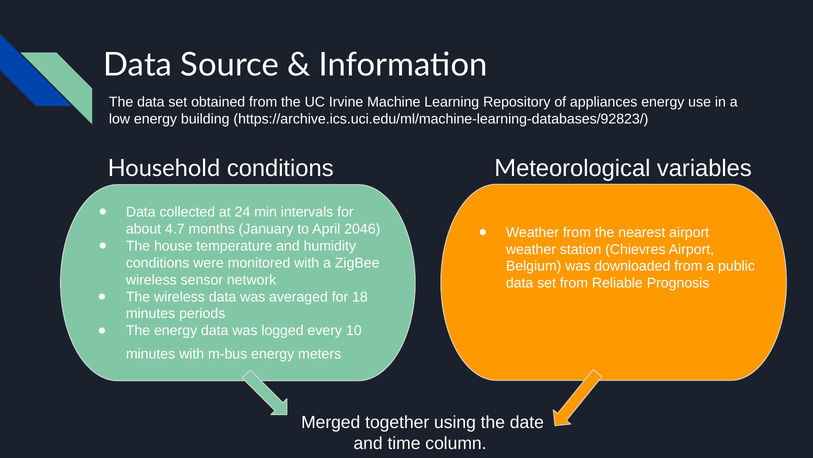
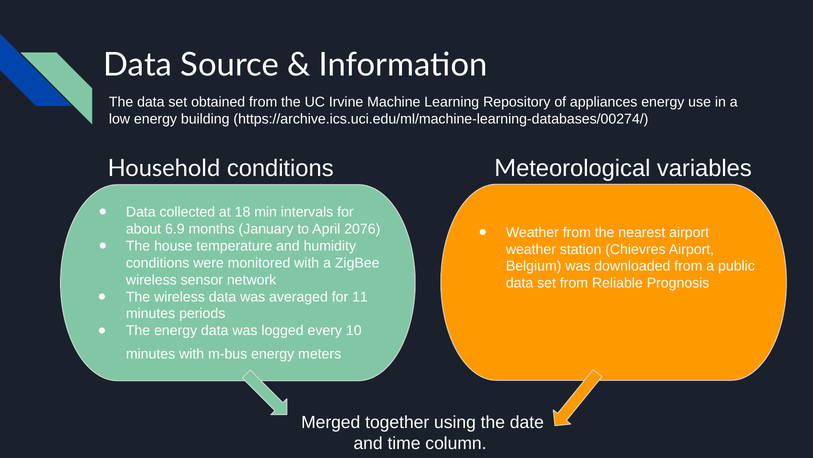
https://archive.ics.uci.edu/ml/machine-learning-databases/92823/: https://archive.ics.uci.edu/ml/machine-learning-databases/92823/ -> https://archive.ics.uci.edu/ml/machine-learning-databases/00274/ (441, 119)
24: 24 -> 18 (243, 212)
4.7: 4.7 -> 6.9 (175, 229)
2046: 2046 -> 2076 (362, 229)
18: 18 -> 11 (360, 296)
